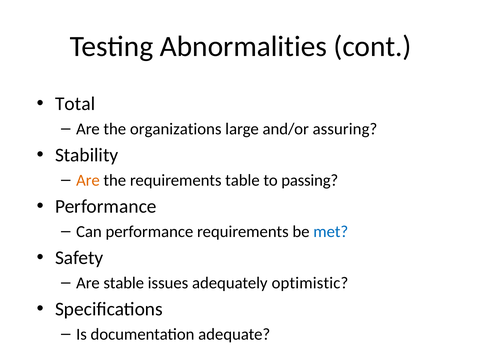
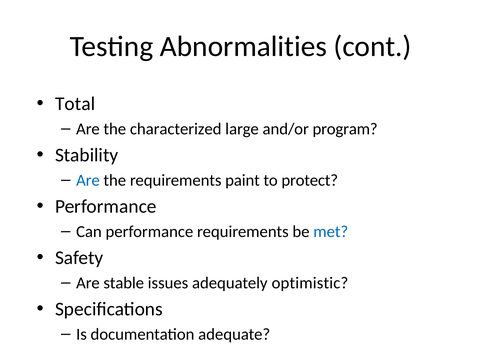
organizations: organizations -> characterized (176, 129)
assuring: assuring -> program (345, 129)
Are colour: orange -> blue (88, 180)
table: table -> paint (243, 180)
passing: passing -> protect (310, 180)
